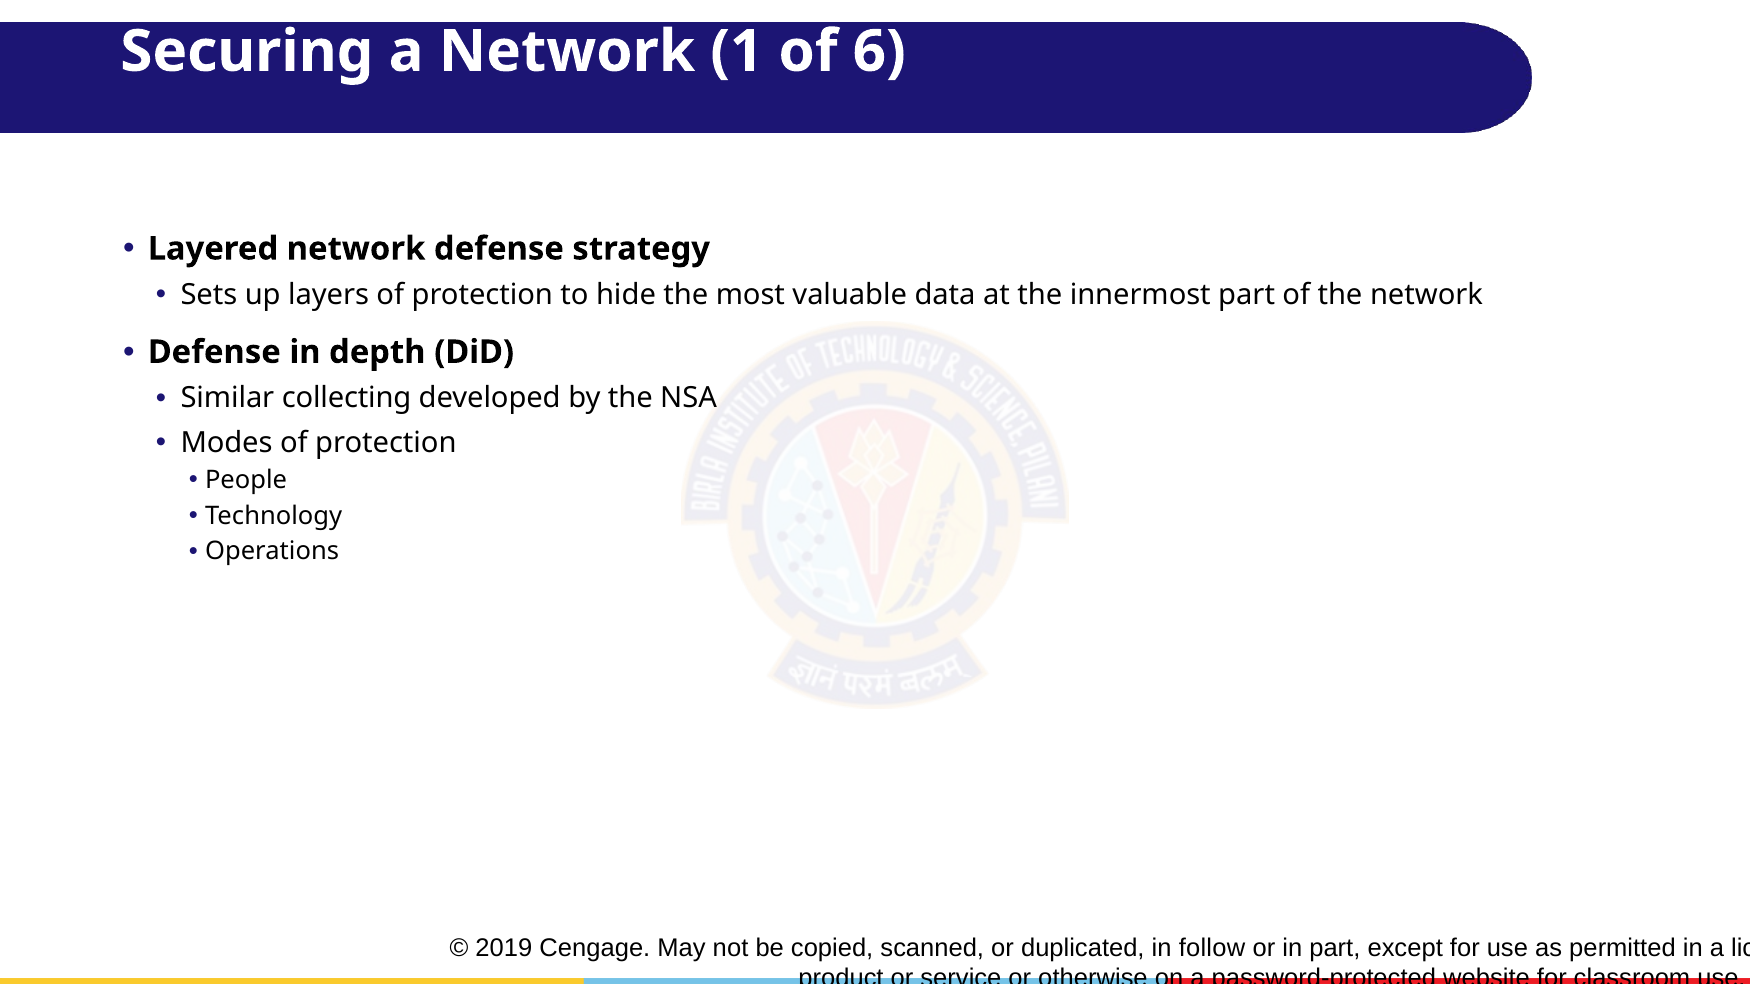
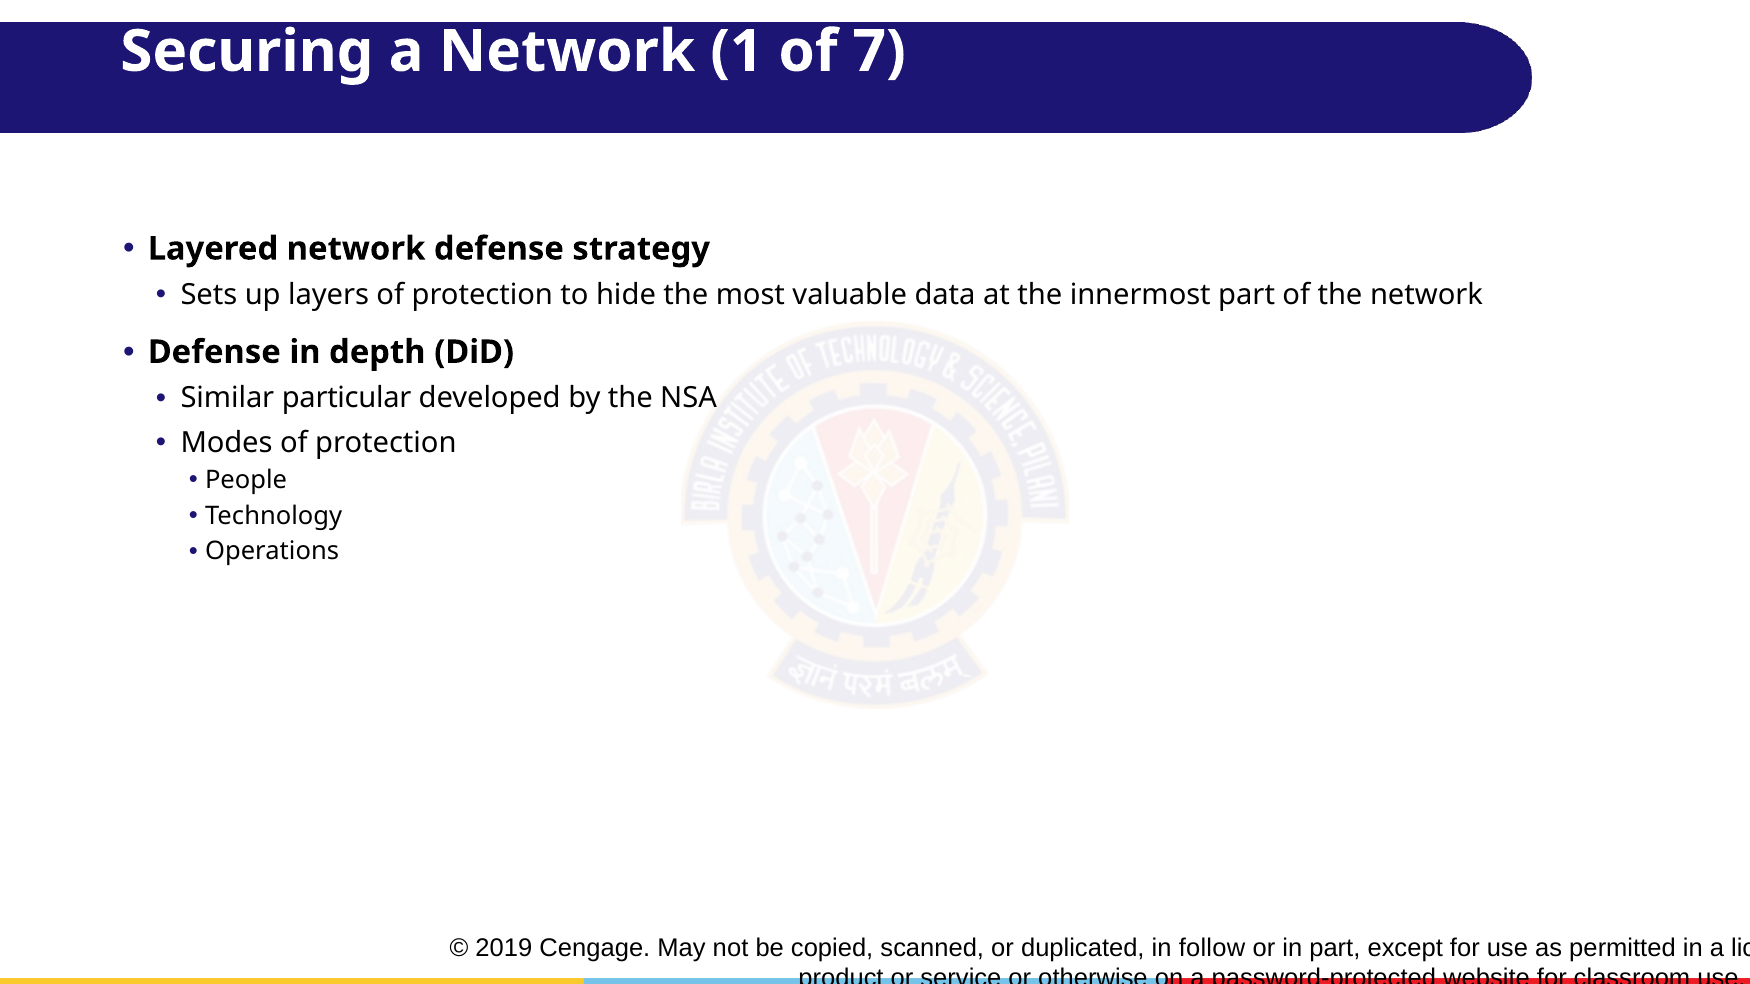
6: 6 -> 7 (879, 52)
collecting: collecting -> particular (347, 398)
